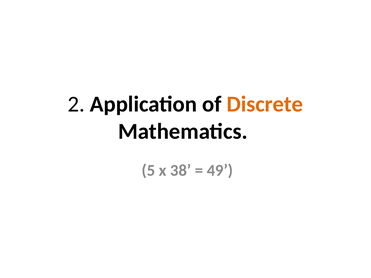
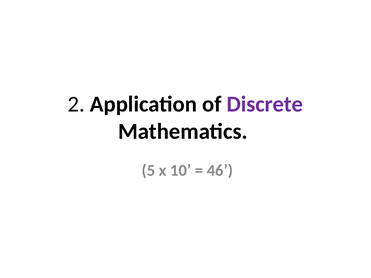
Discrete colour: orange -> purple (265, 104)
38: 38 -> 10 (181, 171)
49: 49 -> 46 (220, 171)
